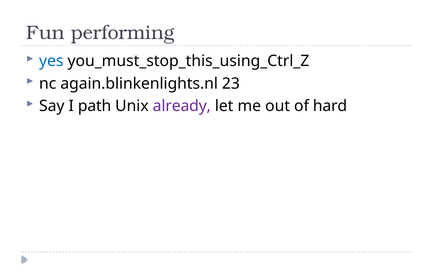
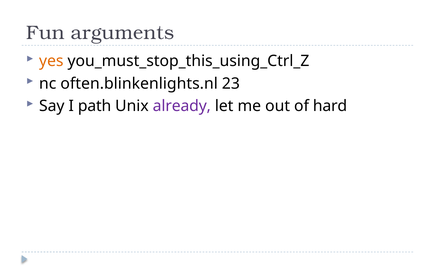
performing: performing -> arguments (123, 33)
yes colour: blue -> orange (51, 61)
again.blinkenlights.nl: again.blinkenlights.nl -> often.blinkenlights.nl (139, 83)
